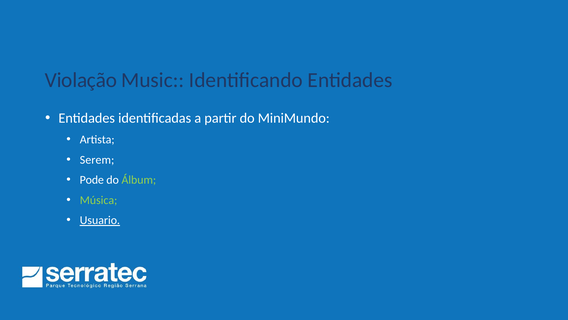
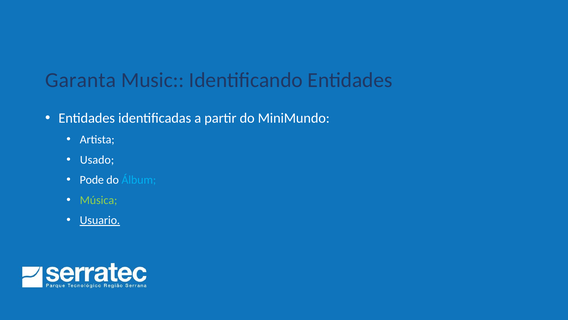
Violação: Violação -> Garanta (81, 80)
Serem: Serem -> Usado (97, 160)
Álbum colour: light green -> light blue (139, 180)
